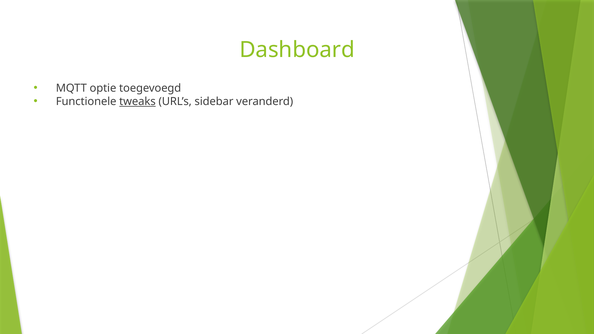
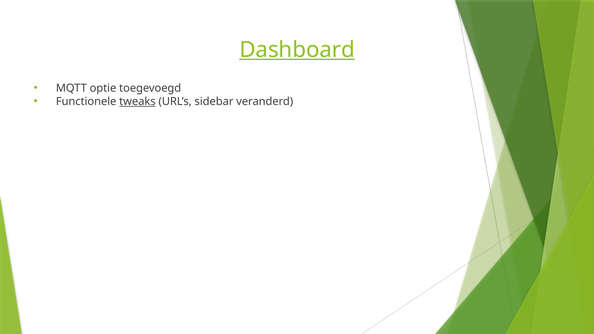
Dashboard underline: none -> present (297, 50)
